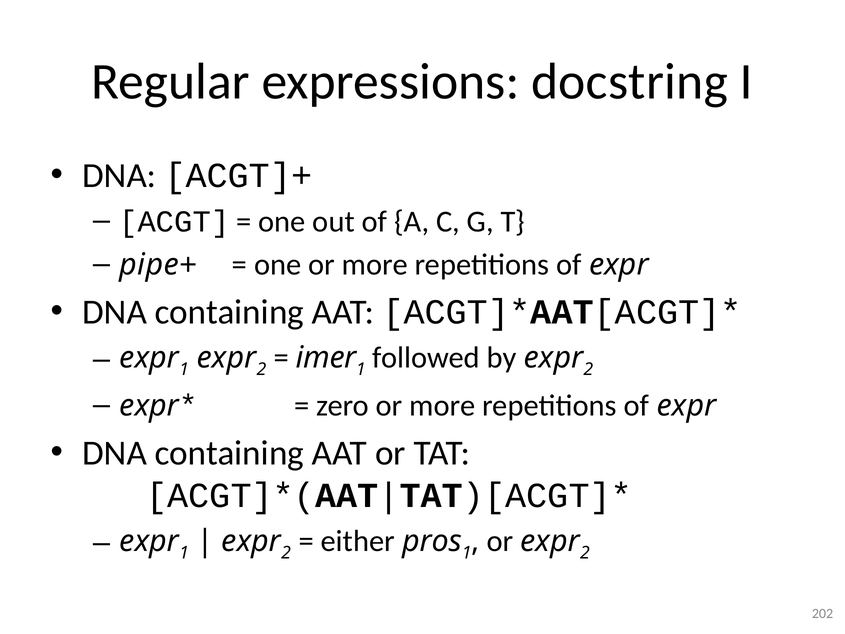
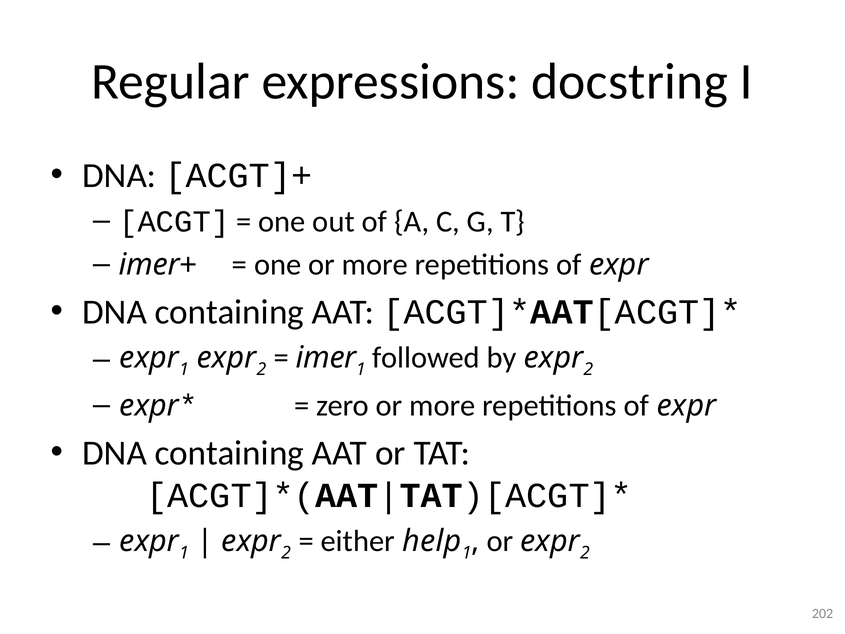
pipe: pipe -> imer (149, 265)
pros: pros -> help (432, 541)
